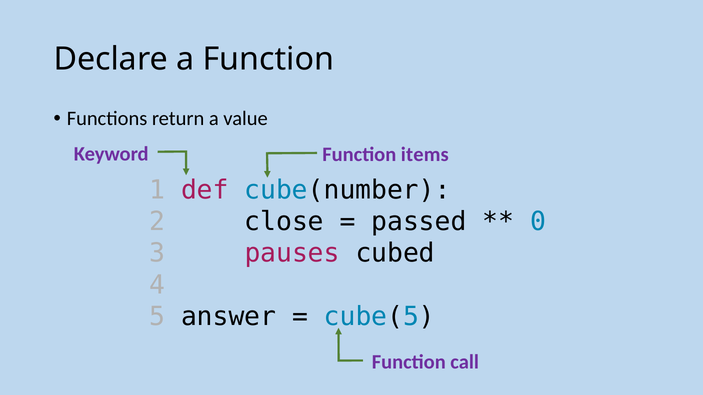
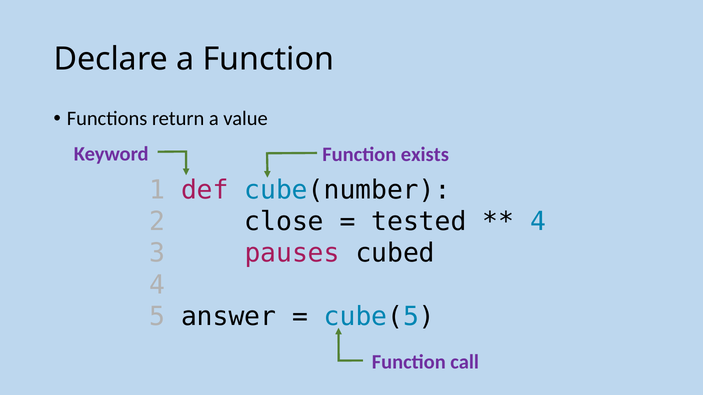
items: items -> exists (425, 155)
passed: passed -> tested (419, 222)
0: 0 -> 4 (538, 222)
